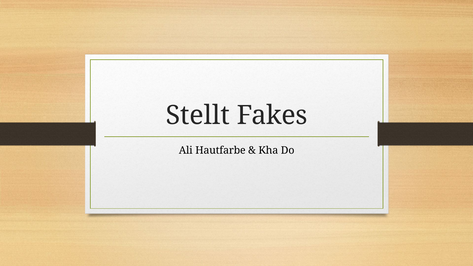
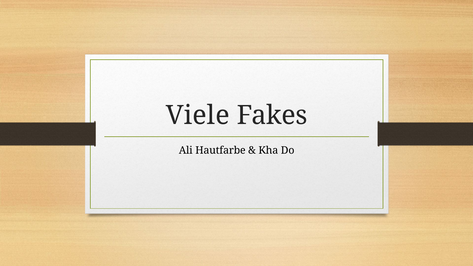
Stellt: Stellt -> Viele (198, 116)
